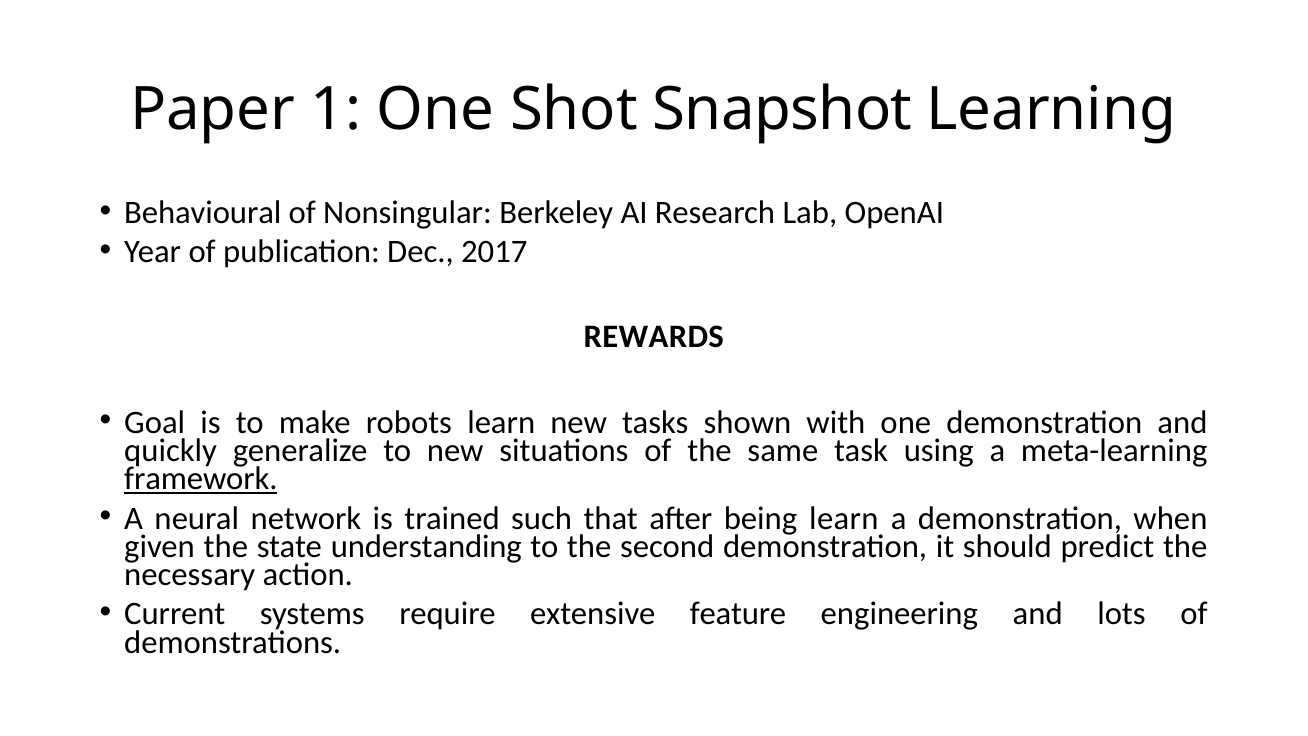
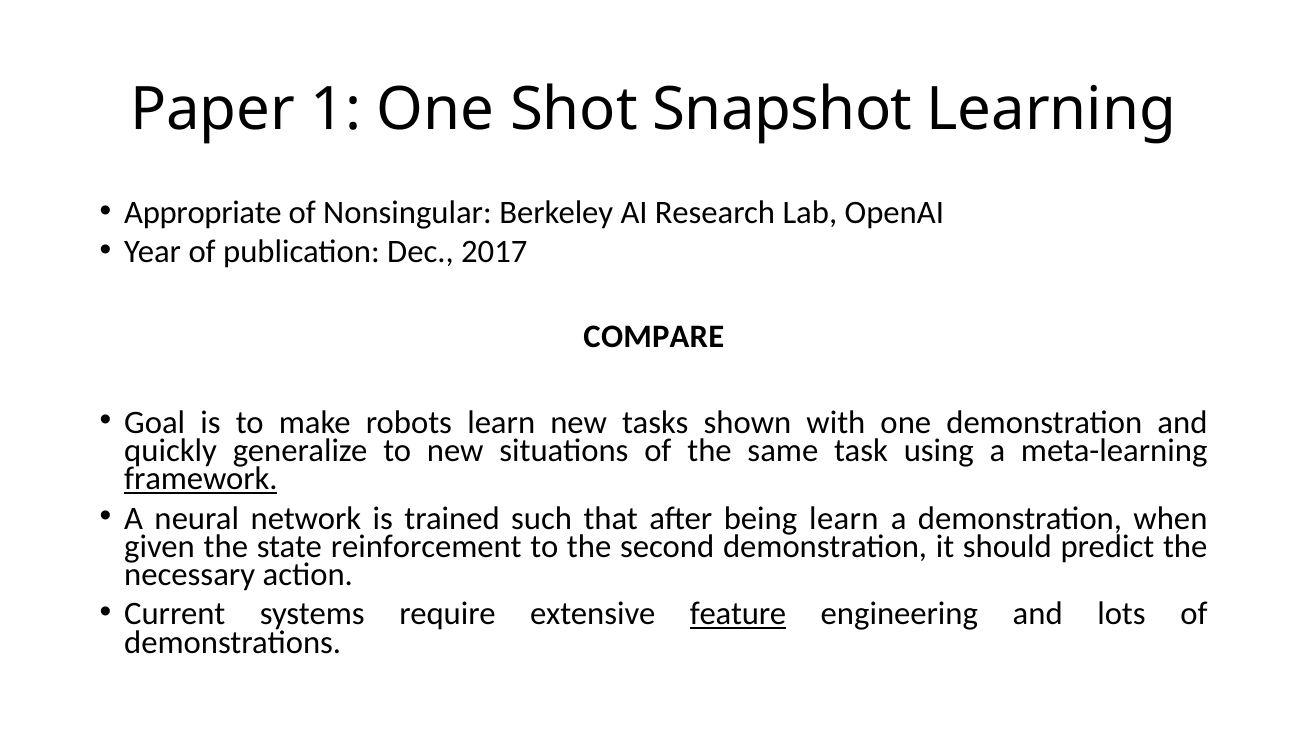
Behavioural: Behavioural -> Appropriate (203, 213)
REWARDS: REWARDS -> COMPARE (654, 337)
understanding: understanding -> reinforcement (426, 546)
feature underline: none -> present (738, 614)
